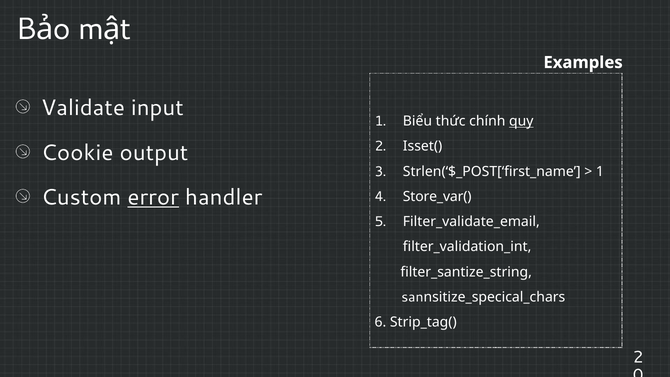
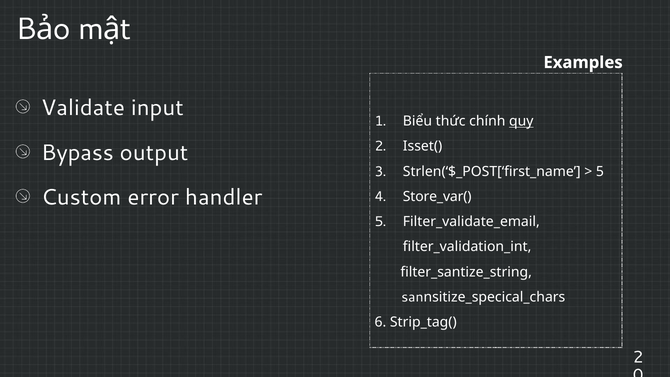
Cookie: Cookie -> Bypass (77, 153)
1: 1 -> 5 (600, 171)
error underline: present -> none (153, 197)
